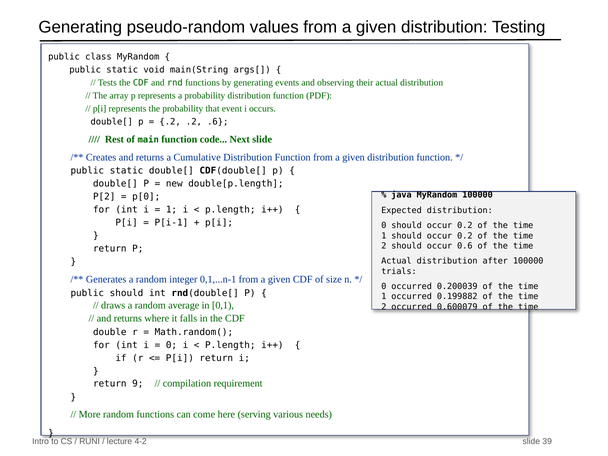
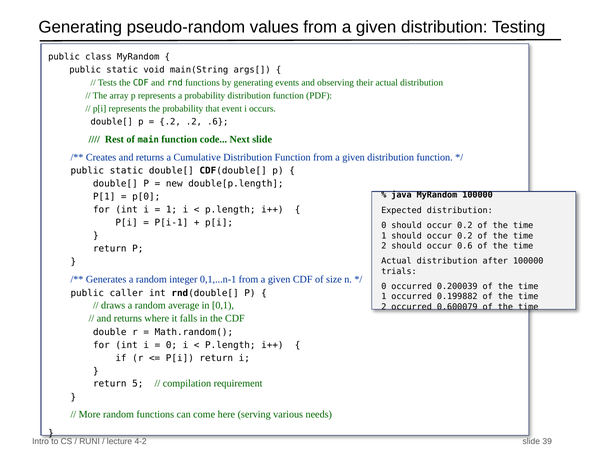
P[2: P[2 -> P[1 (104, 197)
public should: should -> caller (127, 293)
9: 9 -> 5 (138, 384)
